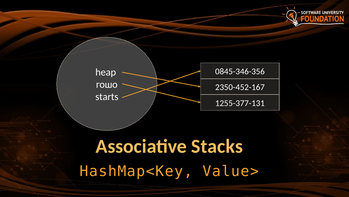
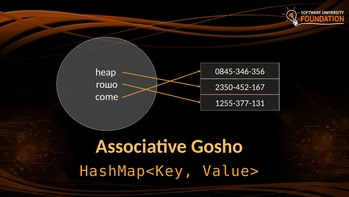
starts: starts -> come (107, 97)
Stacks: Stacks -> Gosho (217, 146)
